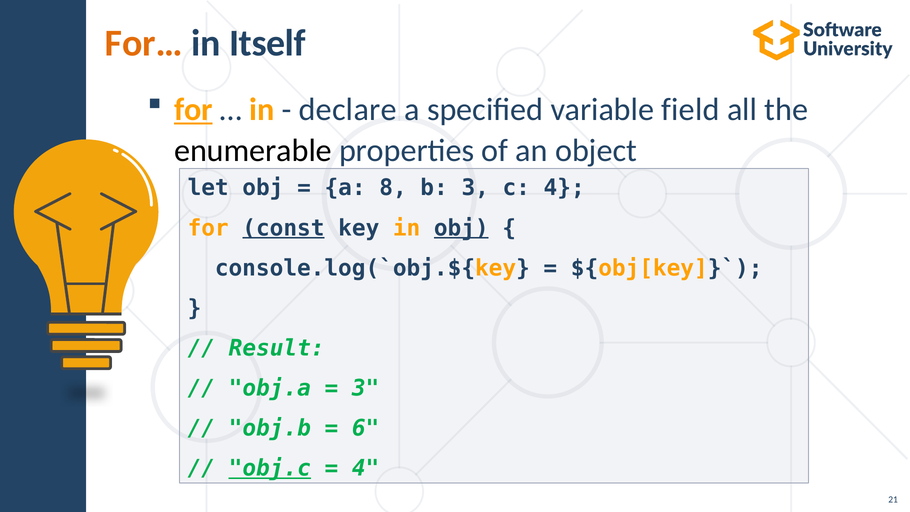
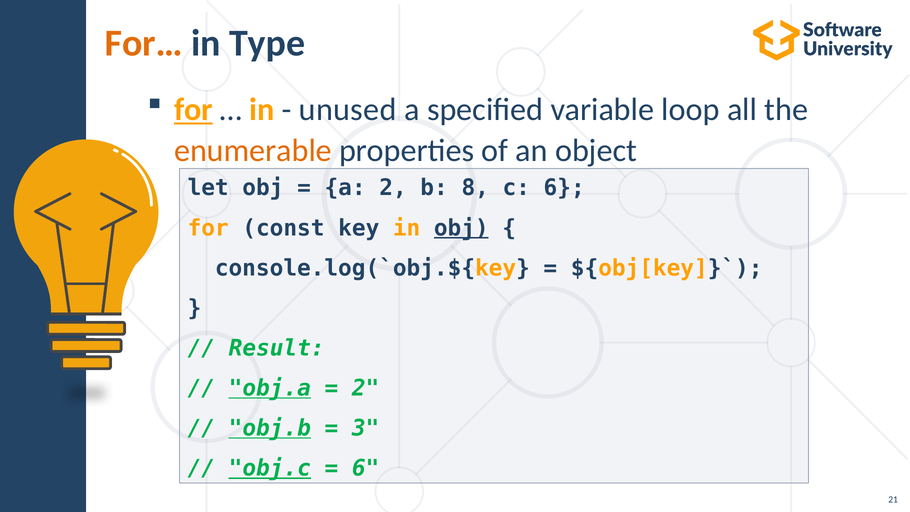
Itself: Itself -> Type (267, 43)
declare: declare -> unused (348, 110)
field: field -> loop (691, 110)
enumerable colour: black -> orange (253, 150)
a 8: 8 -> 2 (393, 188)
b 3: 3 -> 8 (475, 188)
c 4: 4 -> 6 (564, 188)
const underline: present -> none (283, 228)
obj.a underline: none -> present (270, 388)
3: 3 -> 2 (366, 388)
obj.b underline: none -> present (270, 428)
6: 6 -> 3 (366, 428)
4: 4 -> 6 (366, 468)
